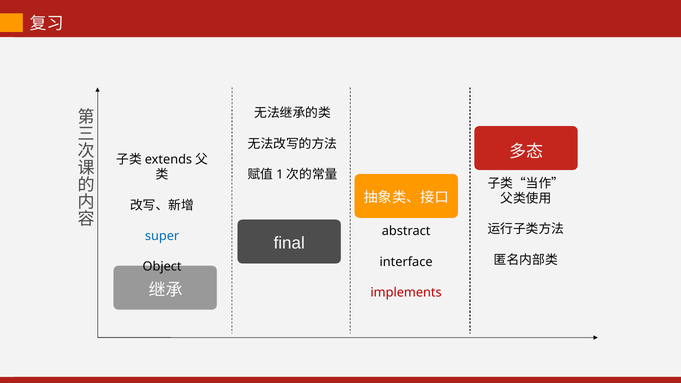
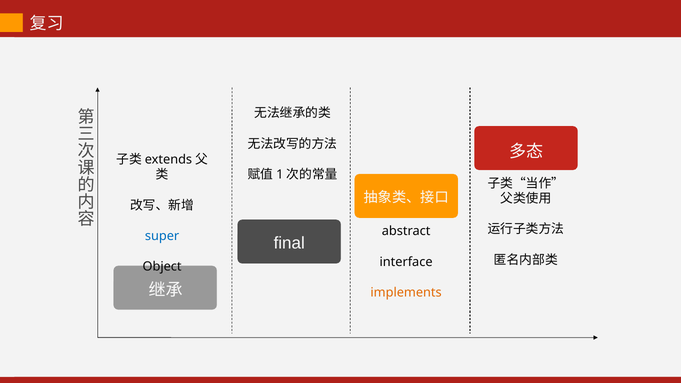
implements colour: red -> orange (406, 292)
